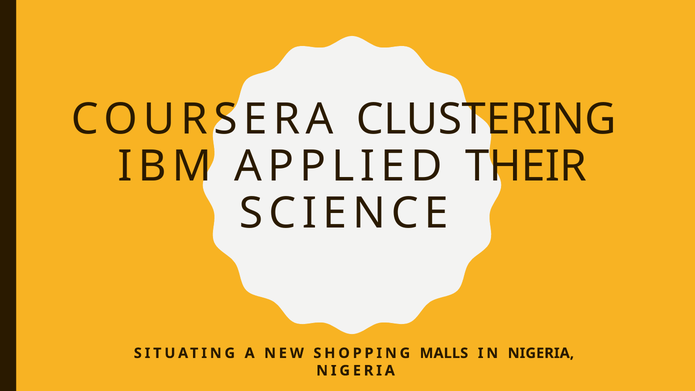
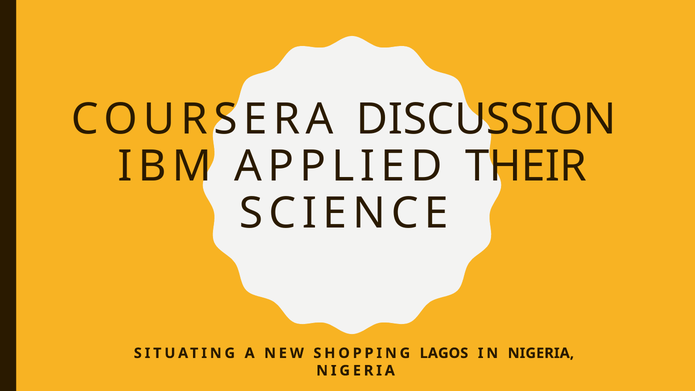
CLUSTERING: CLUSTERING -> DISCUSSION (486, 119)
MALLS: MALLS -> LAGOS (444, 353)
